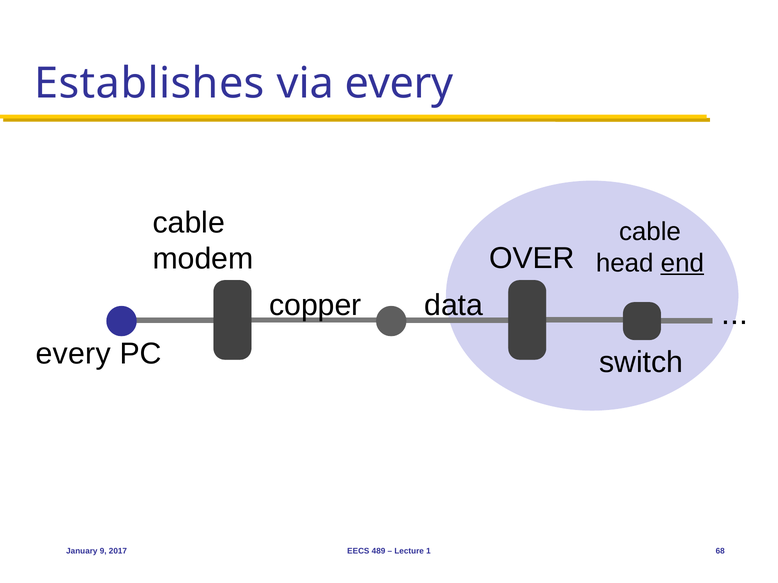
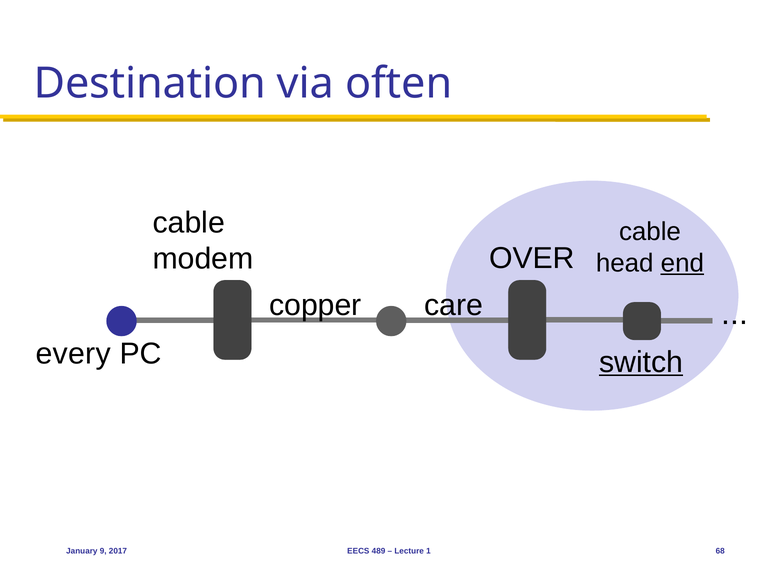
Establishes: Establishes -> Destination (150, 83)
via every: every -> often (399, 83)
data: data -> care (454, 306)
switch underline: none -> present (641, 363)
